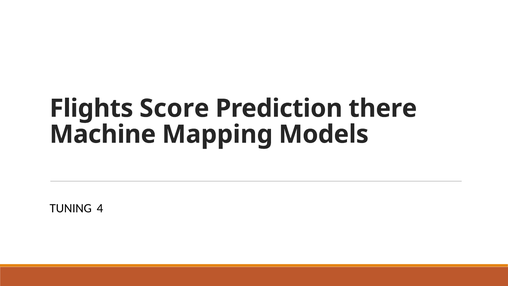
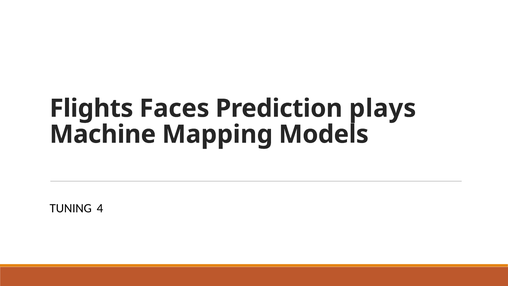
Score: Score -> Faces (174, 108)
there: there -> plays (383, 108)
